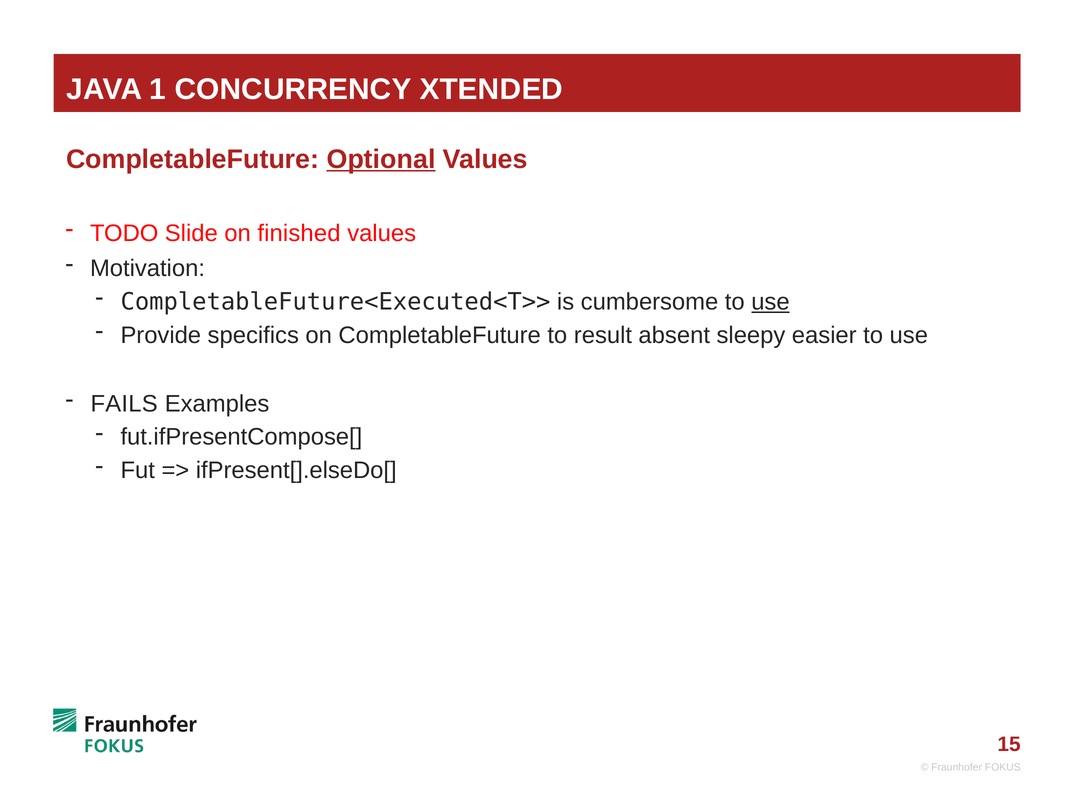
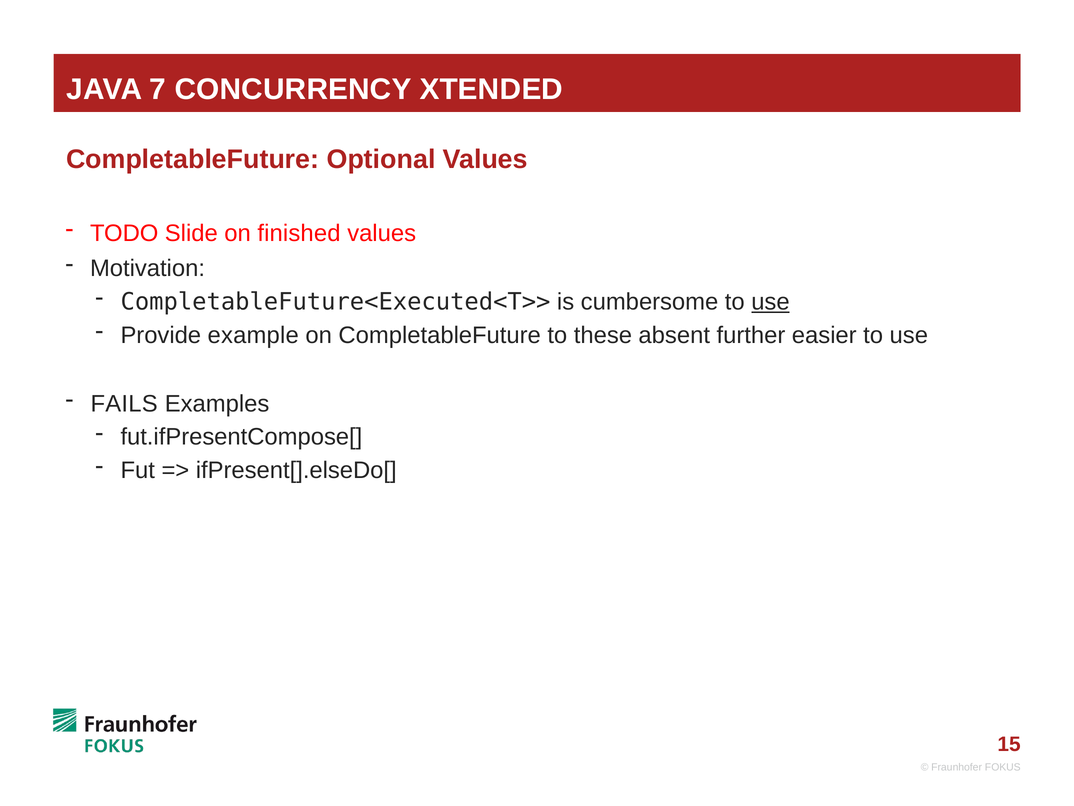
1: 1 -> 7 (158, 89)
Optional underline: present -> none (381, 159)
specifics: specifics -> example (253, 335)
result: result -> these (603, 335)
sleepy: sleepy -> further (751, 335)
